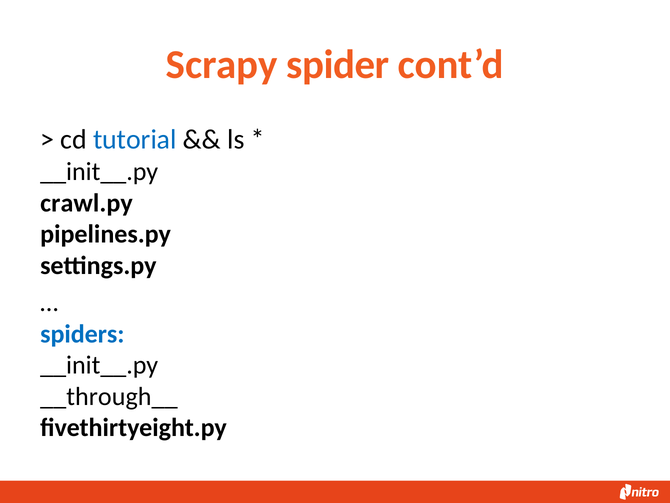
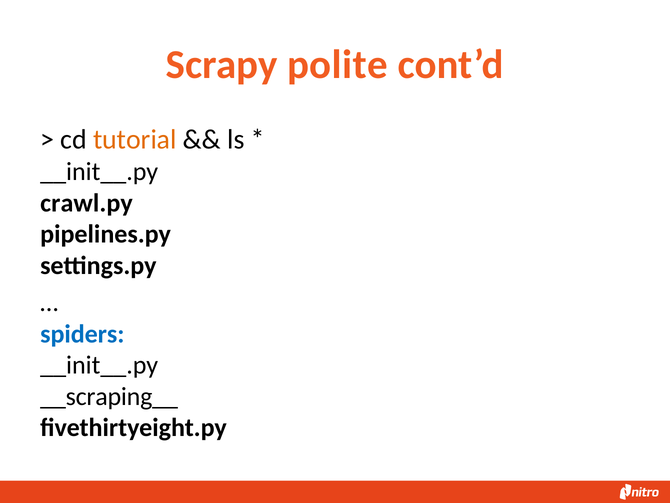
spider: spider -> polite (337, 65)
tutorial colour: blue -> orange (135, 139)
__through__: __through__ -> __scraping__ (109, 396)
